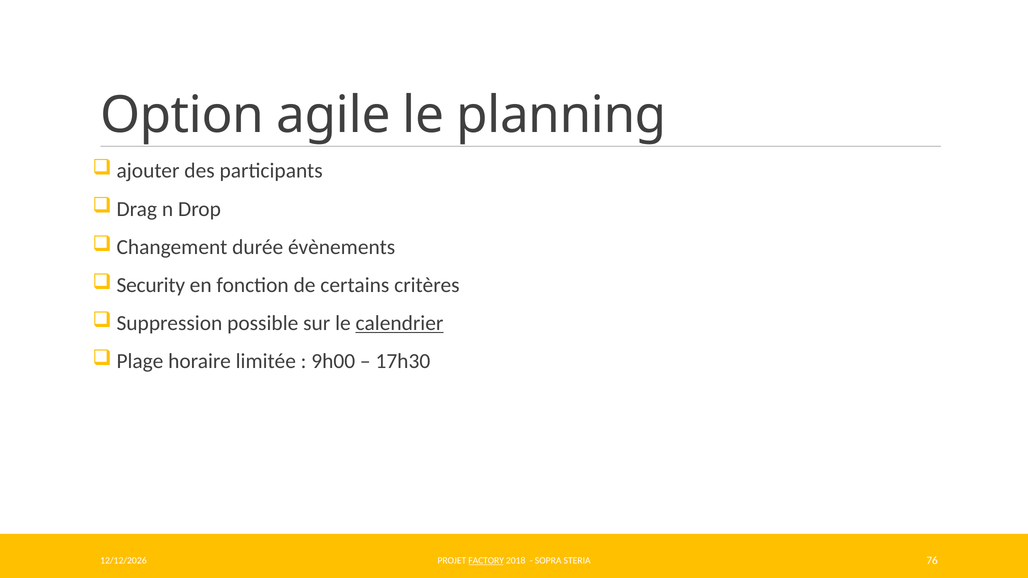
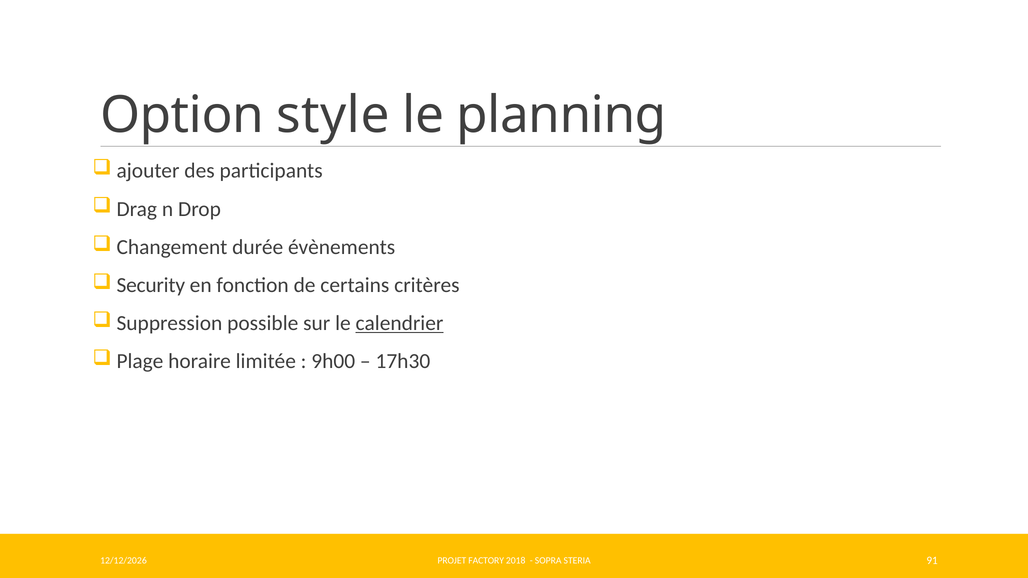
agile: agile -> style (333, 115)
FACTORY underline: present -> none (486, 561)
76: 76 -> 91 (932, 561)
